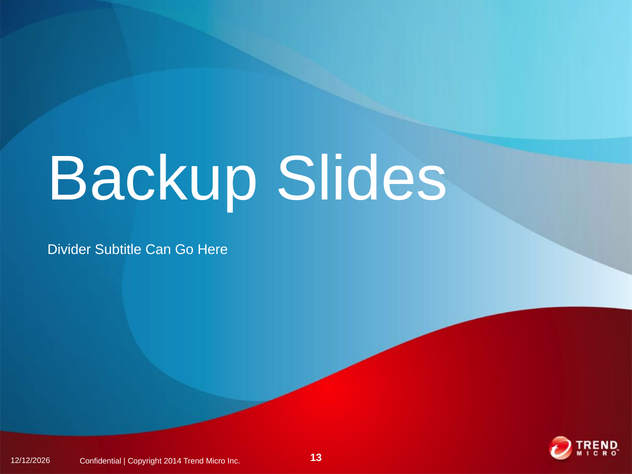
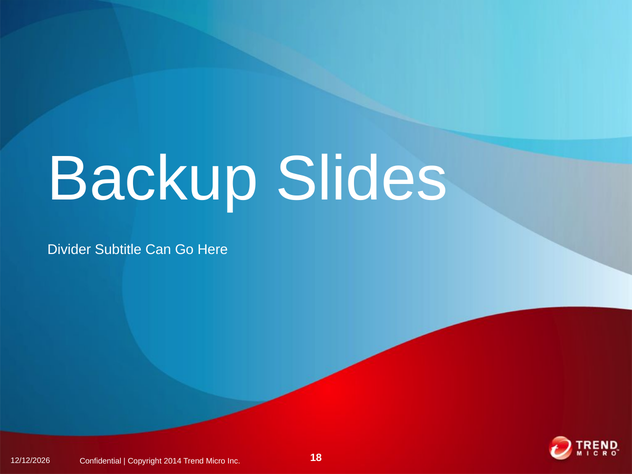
13: 13 -> 18 (316, 458)
